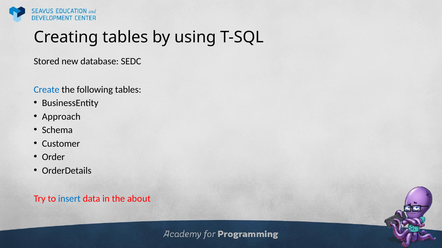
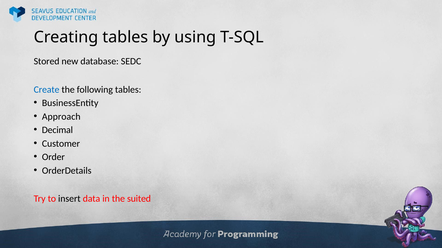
Schema: Schema -> Decimal (57, 130)
insert colour: blue -> black (69, 199)
about: about -> suited (139, 199)
